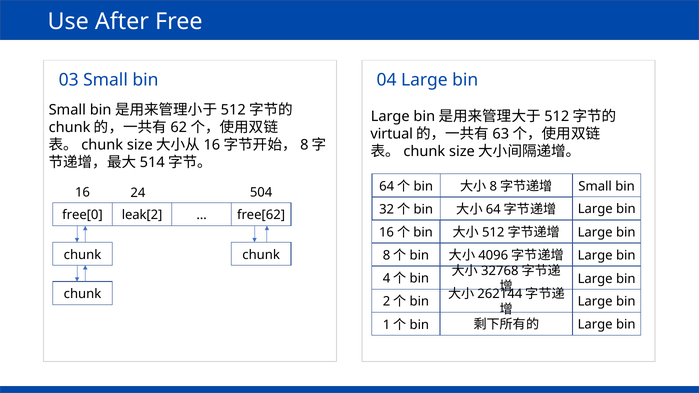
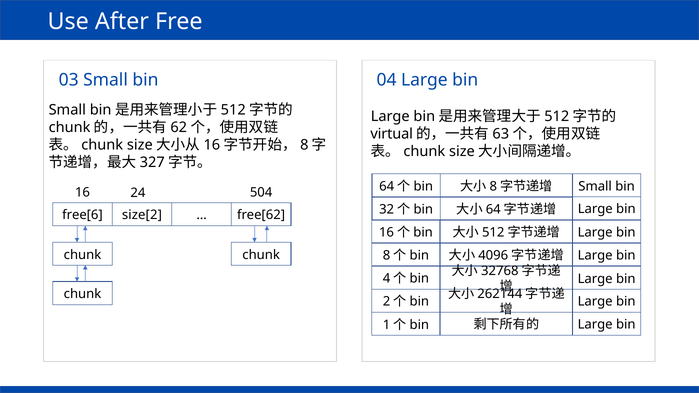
514: 514 -> 327 (152, 163)
free[0: free[0 -> free[6 (82, 215)
leak[2: leak[2 -> size[2 (142, 215)
